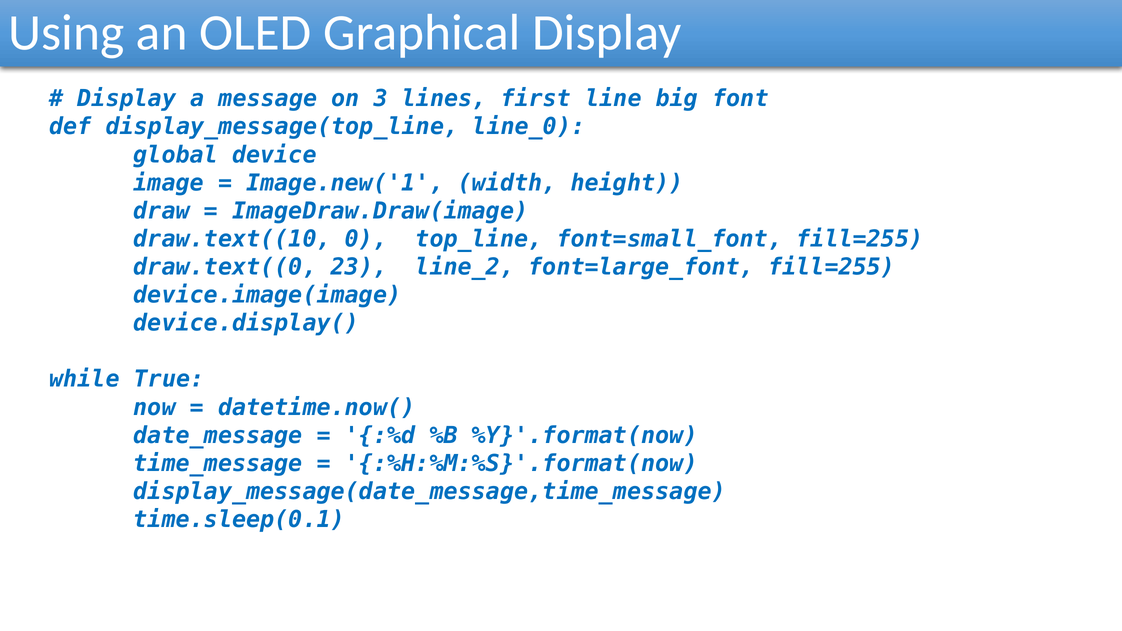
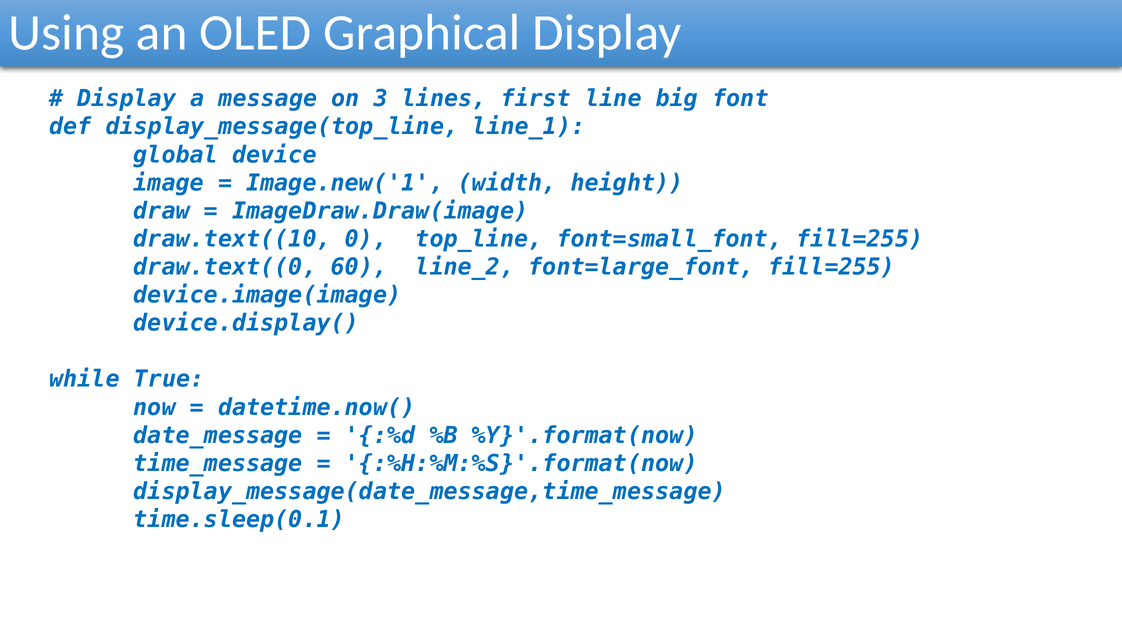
line_0: line_0 -> line_1 (529, 127)
23: 23 -> 60 (359, 267)
